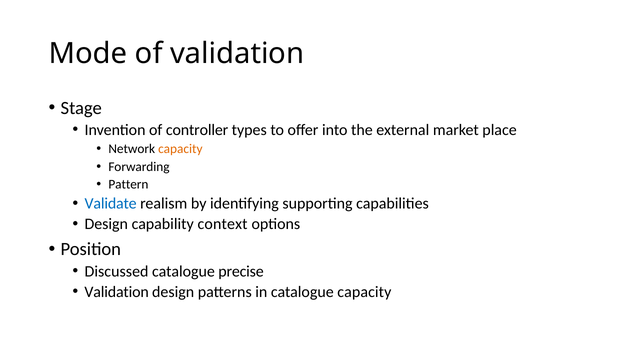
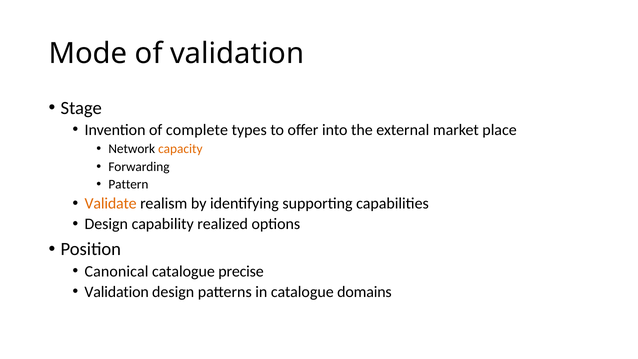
controller: controller -> complete (197, 130)
Validate colour: blue -> orange (111, 203)
context: context -> realized (223, 224)
Discussed: Discussed -> Canonical (116, 271)
catalogue capacity: capacity -> domains (364, 292)
